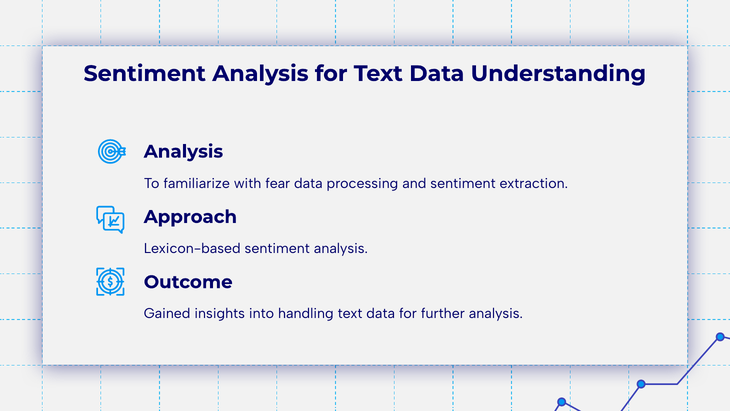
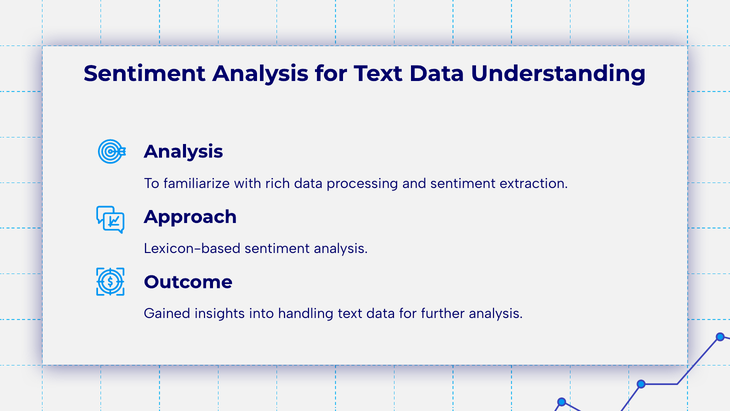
fear: fear -> rich (278, 184)
